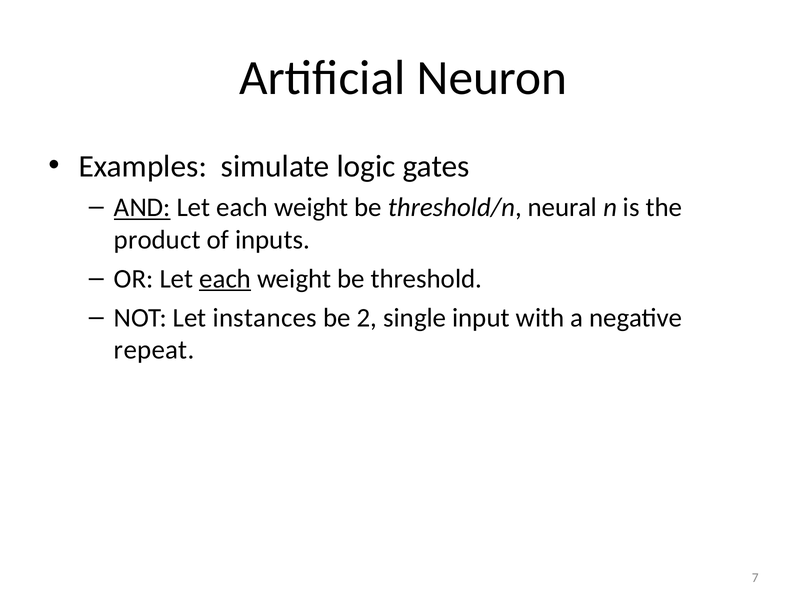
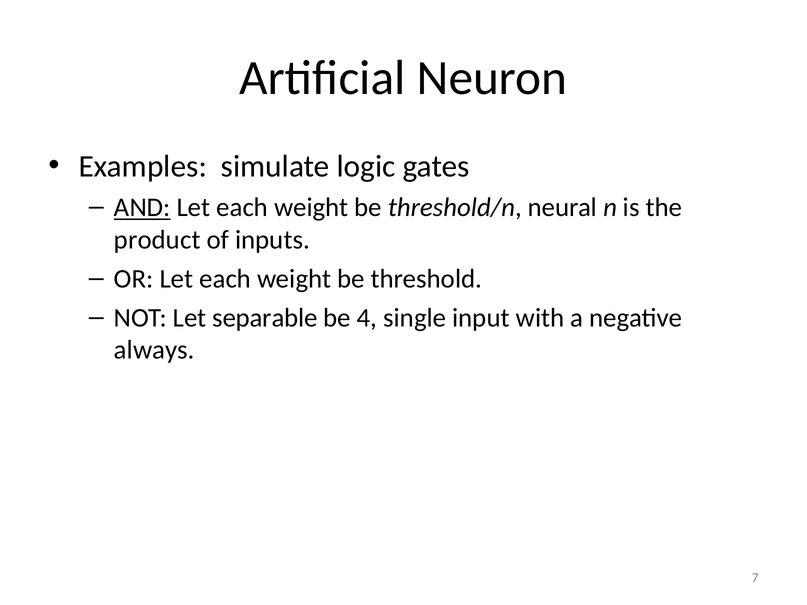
each underline: present -> none (225, 279)
instances: instances -> separable (265, 318)
2: 2 -> 4 (367, 318)
repeat: repeat -> always (154, 350)
